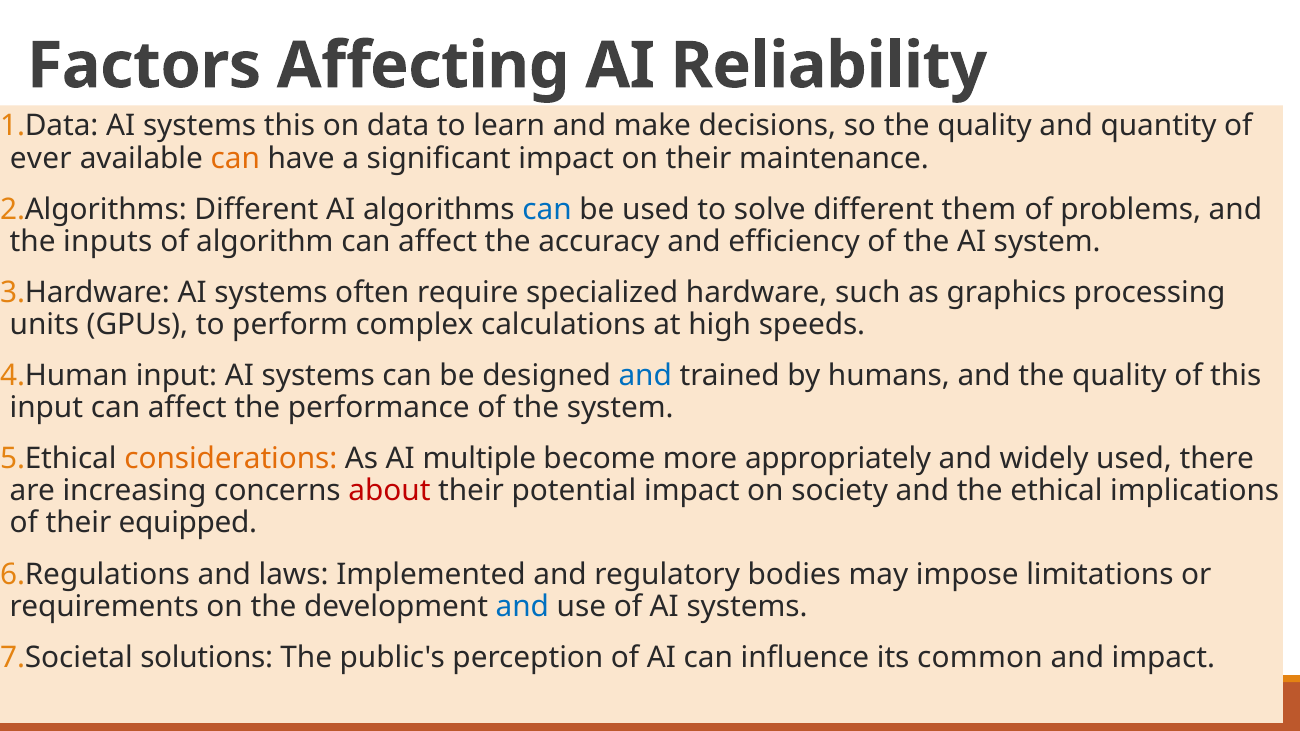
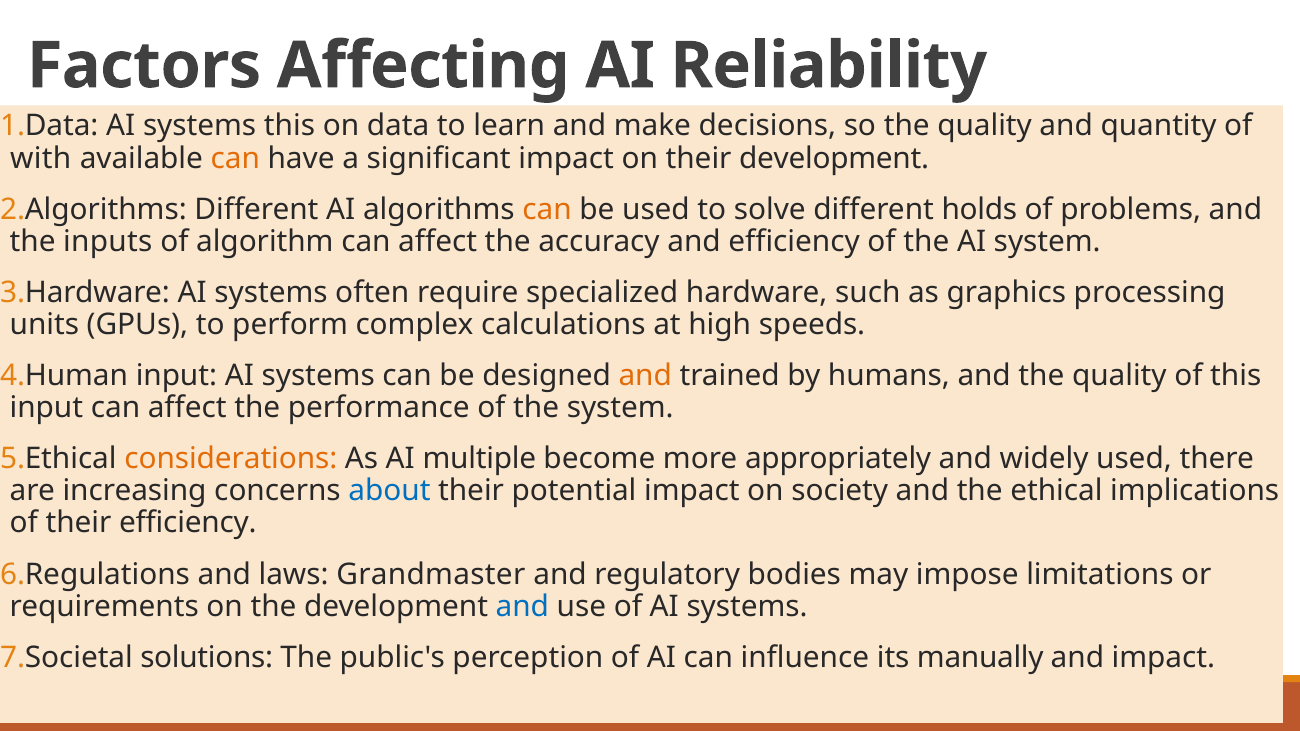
ever: ever -> with (41, 158)
their maintenance: maintenance -> development (834, 158)
can colour: blue -> orange (547, 209)
them: them -> holds (979, 209)
and colour: blue -> orange (645, 376)
about colour: red -> blue (390, 491)
their equipped: equipped -> efficiency (188, 523)
Implemented: Implemented -> Grandmaster (431, 574)
common: common -> manually (980, 658)
